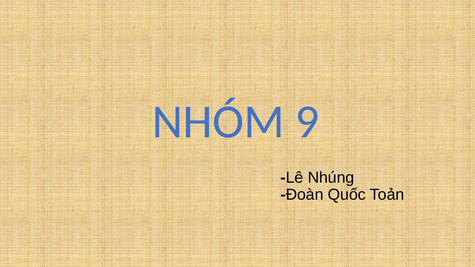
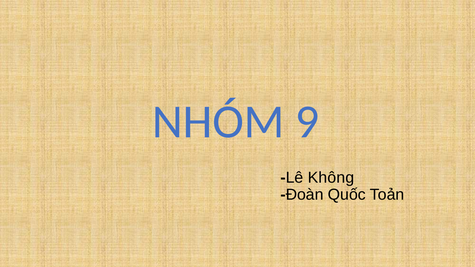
Nhúng: Nhúng -> Không (331, 178)
